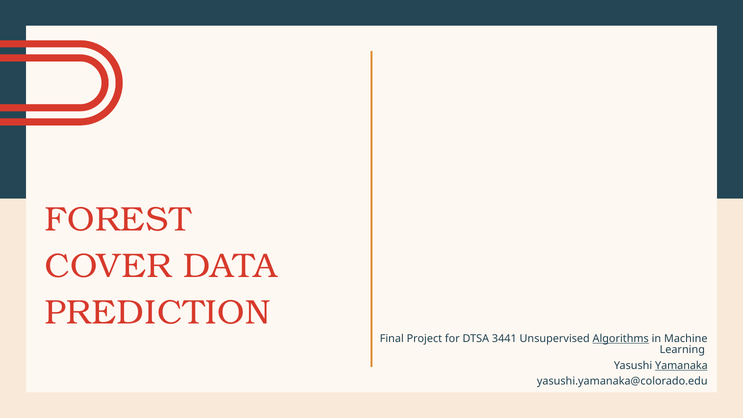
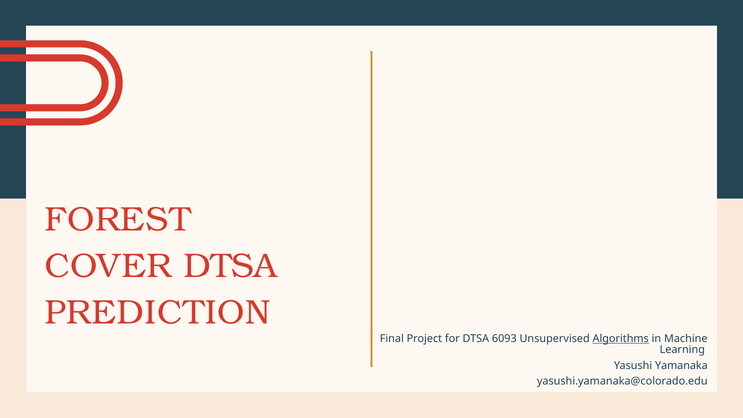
COVER DATA: DATA -> DTSA (230, 266)
3441: 3441 -> 6093 (504, 339)
Yamanaka underline: present -> none (681, 366)
